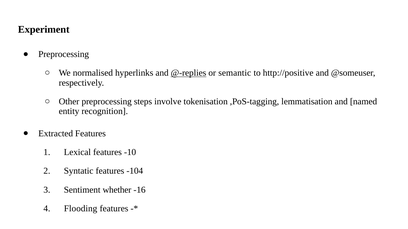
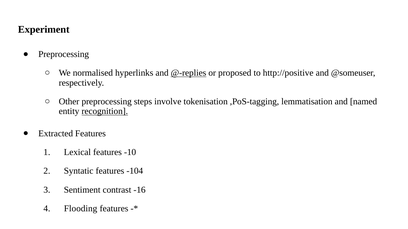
semantic: semantic -> proposed (235, 73)
recognition underline: none -> present (105, 112)
whether: whether -> contrast (117, 190)
